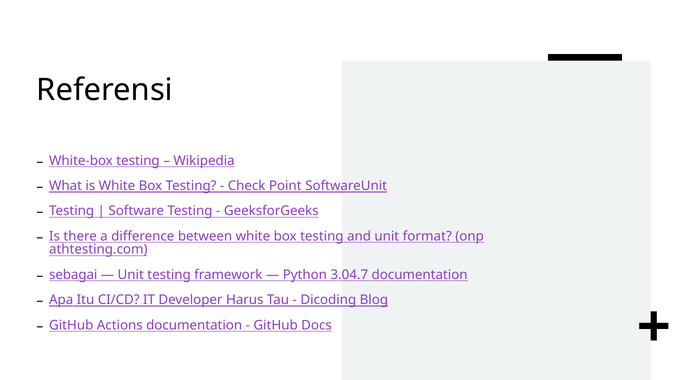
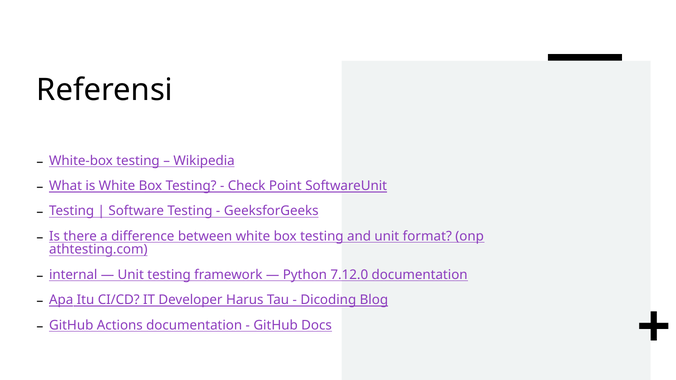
sebagai: sebagai -> internal (73, 275)
3.04.7: 3.04.7 -> 7.12.0 (349, 275)
